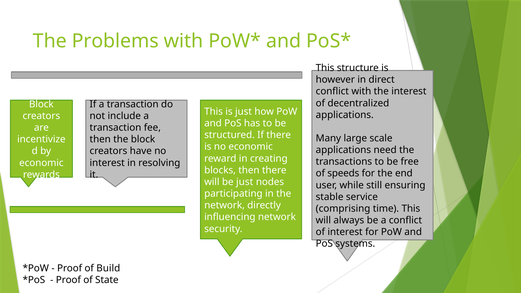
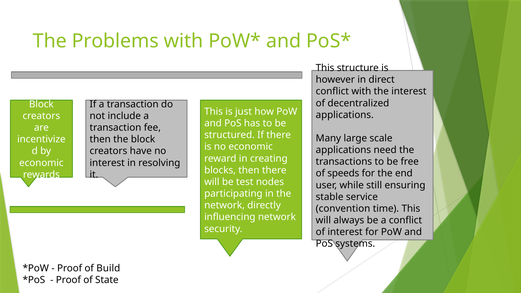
be just: just -> test (245, 182)
comprising: comprising -> convention (343, 209)
